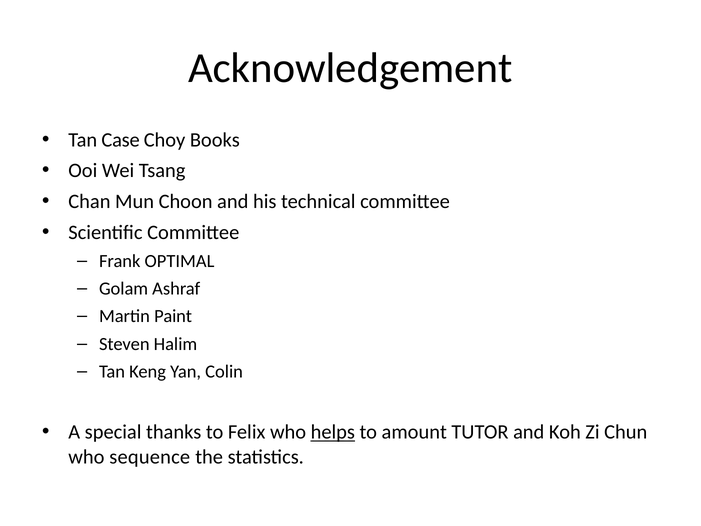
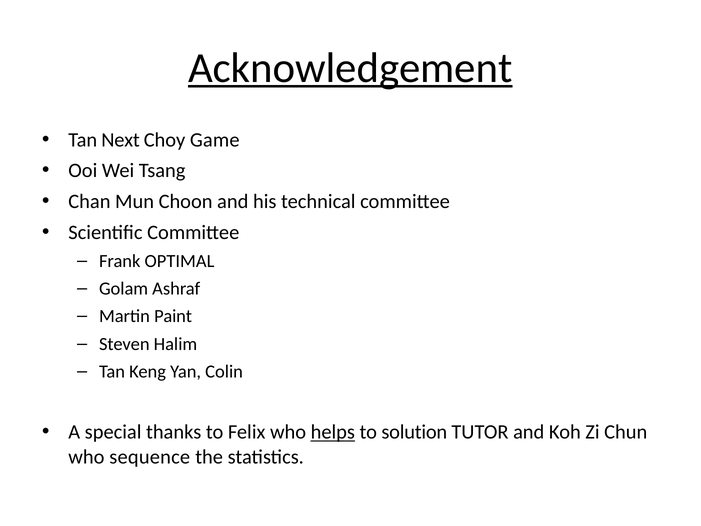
Acknowledgement underline: none -> present (350, 68)
Case: Case -> Next (121, 140)
Books: Books -> Game (215, 140)
amount: amount -> solution (414, 432)
